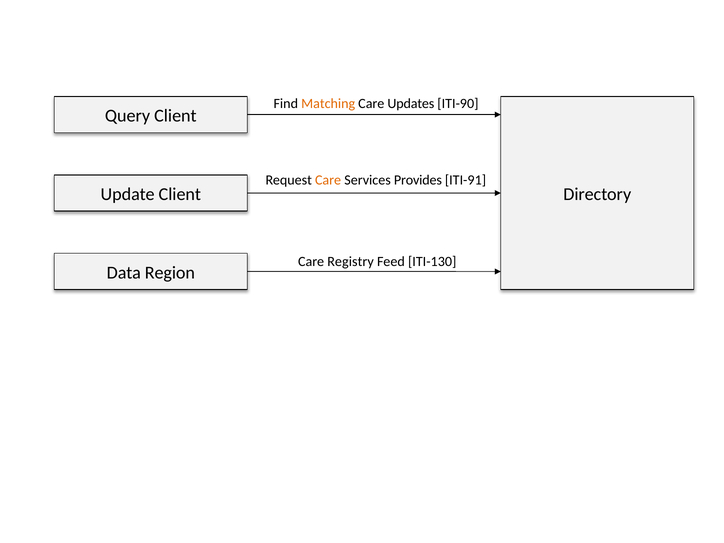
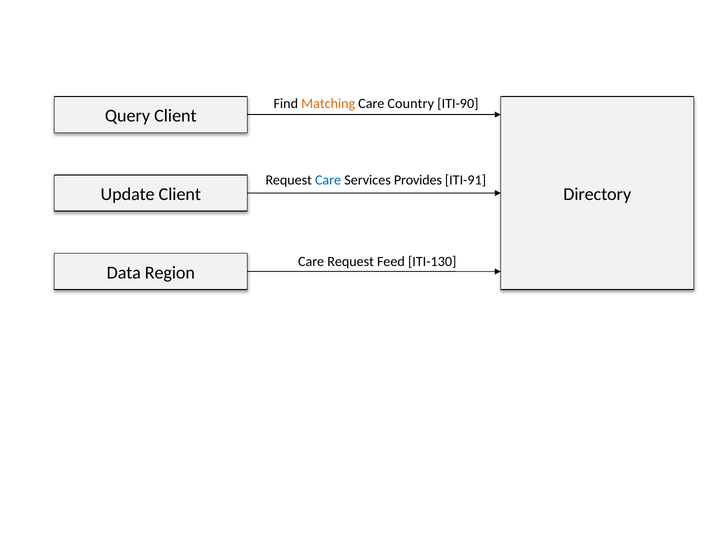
Updates: Updates -> Country (411, 103)
Care colour: orange -> blue (328, 180)
Care Registry: Registry -> Request (351, 262)
